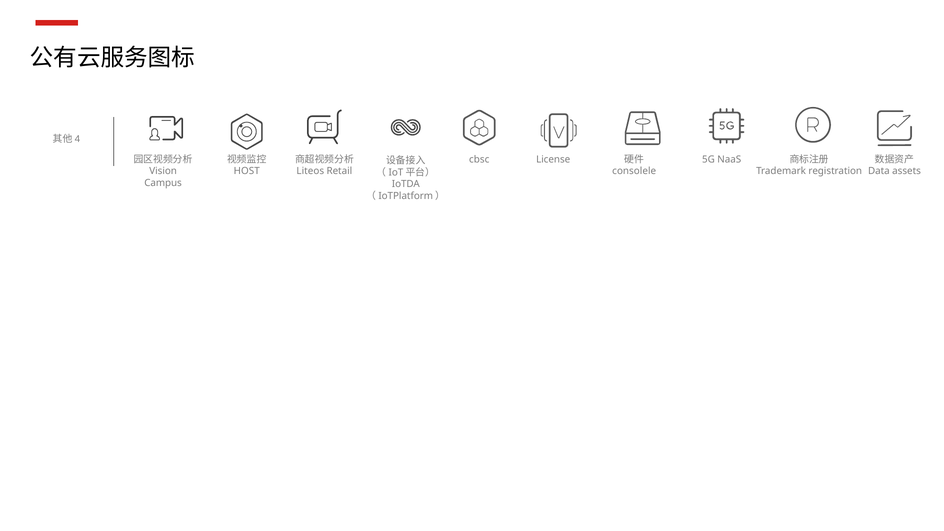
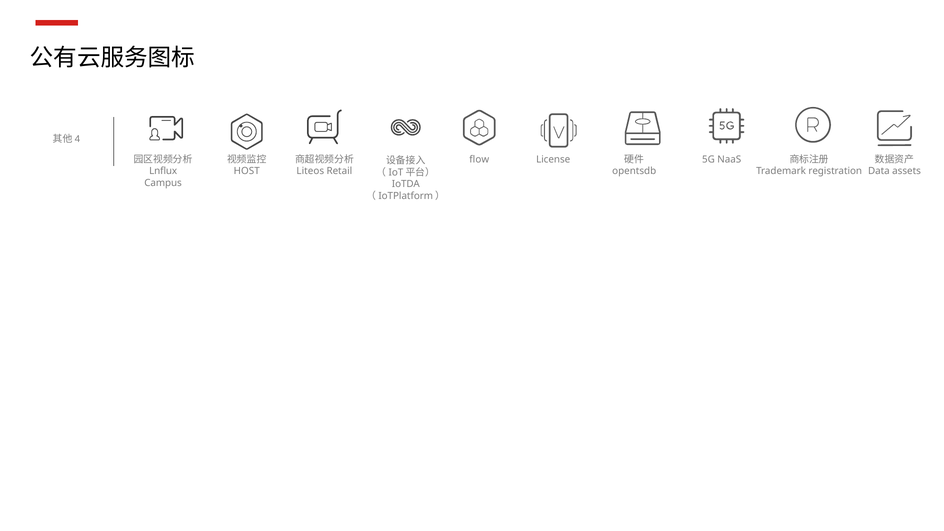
cbsc: cbsc -> flow (479, 159)
Vision: Vision -> Lnflux (163, 171)
consolele: consolele -> opentsdb (634, 171)
